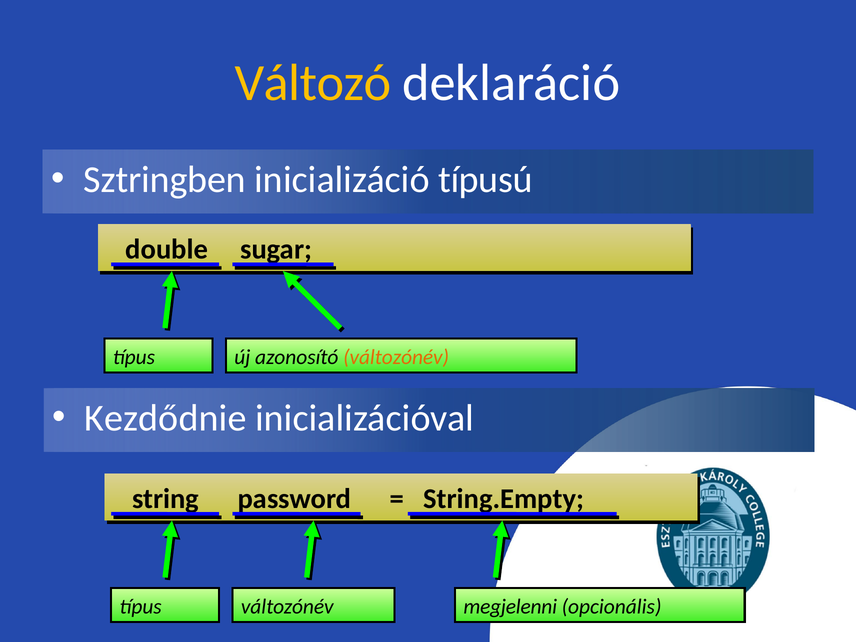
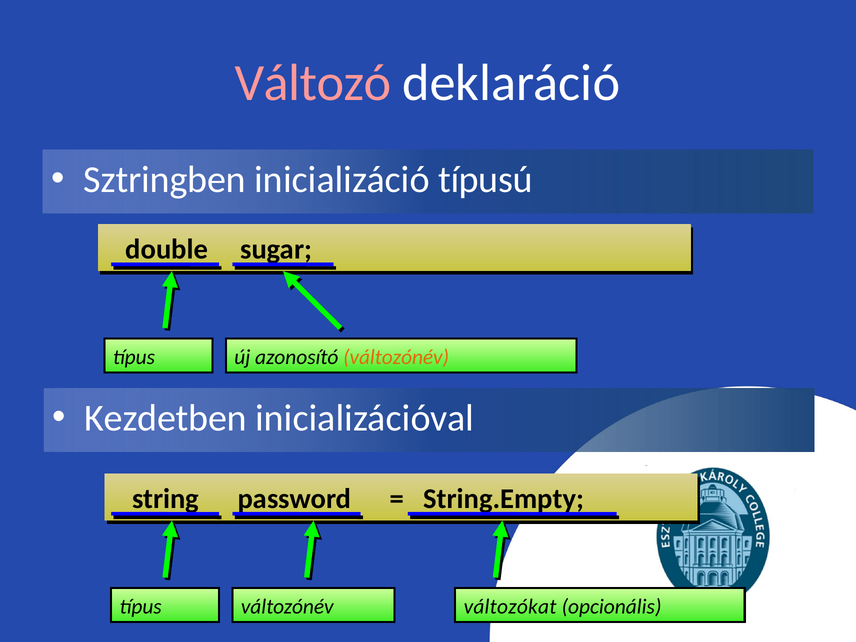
Változó colour: yellow -> pink (313, 83)
Kezdődnie: Kezdődnie -> Kezdetben (166, 418)
megjelenni: megjelenni -> változókat (510, 606)
